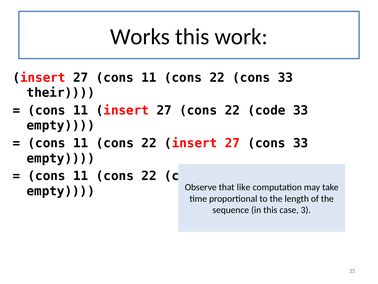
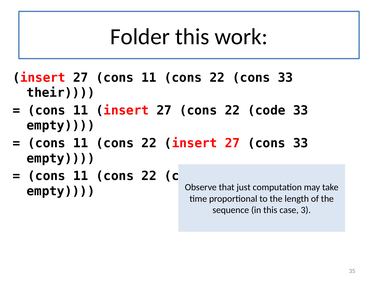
Works: Works -> Folder (140, 37)
like: like -> just (244, 187)
